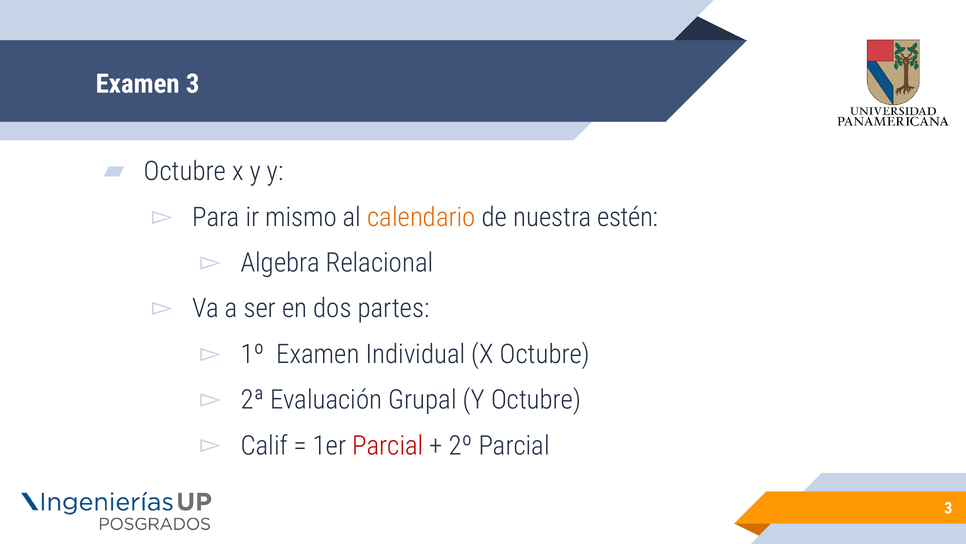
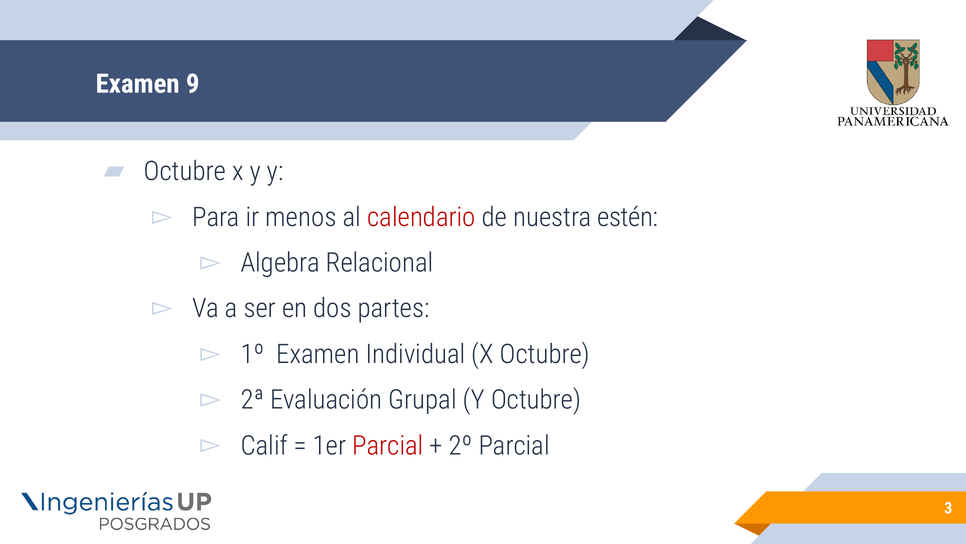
Examen 3: 3 -> 9 (193, 84)
mismo: mismo -> menos (301, 217)
calendario colour: orange -> red (421, 217)
